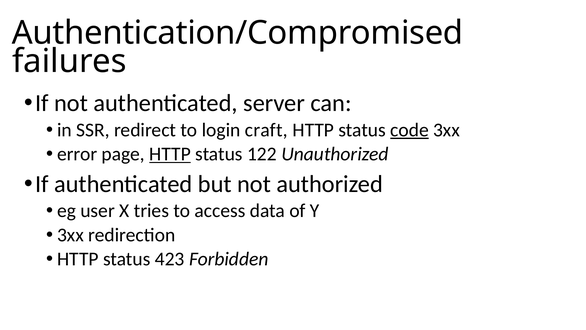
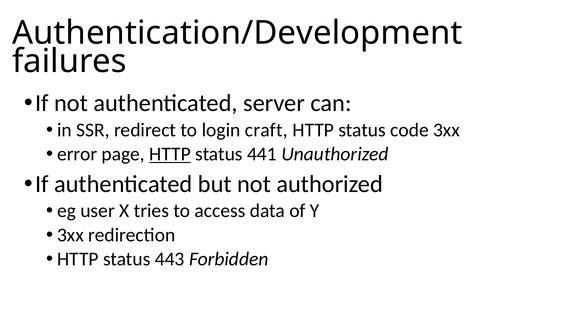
Authentication/Compromised: Authentication/Compromised -> Authentication/Development (237, 33)
code underline: present -> none (410, 130)
122: 122 -> 441 (262, 154)
423: 423 -> 443 (170, 259)
